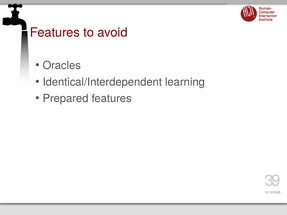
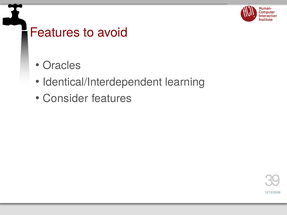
Prepared: Prepared -> Consider (66, 99)
